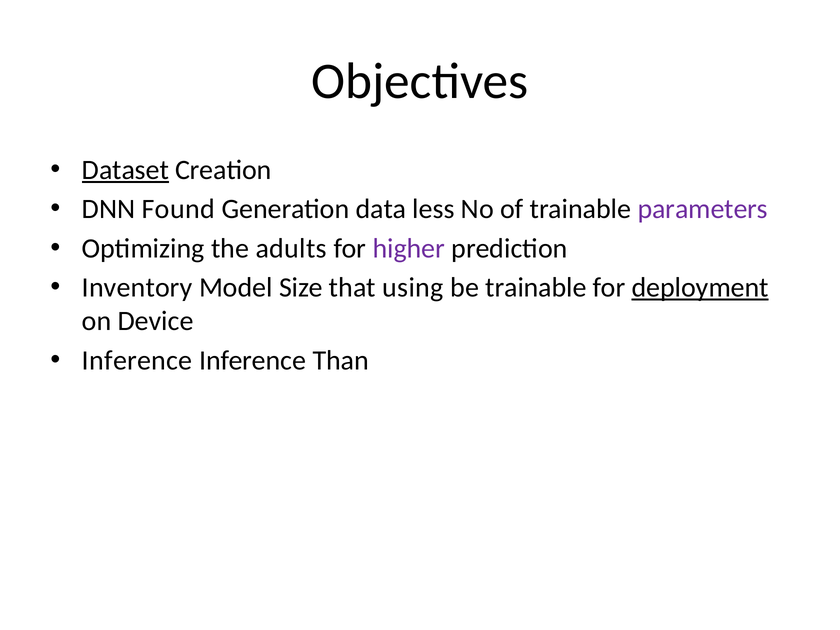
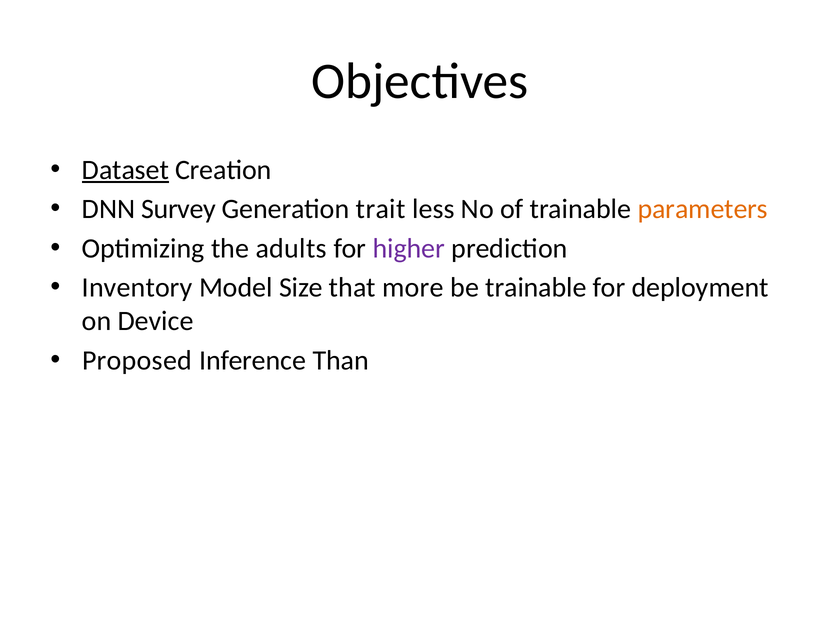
Found: Found -> Survey (179, 209)
data: data -> trait (381, 209)
parameters colour: purple -> orange (703, 209)
using: using -> more (413, 288)
deployment underline: present -> none (700, 288)
Inference: Inference -> Proposed (137, 360)
